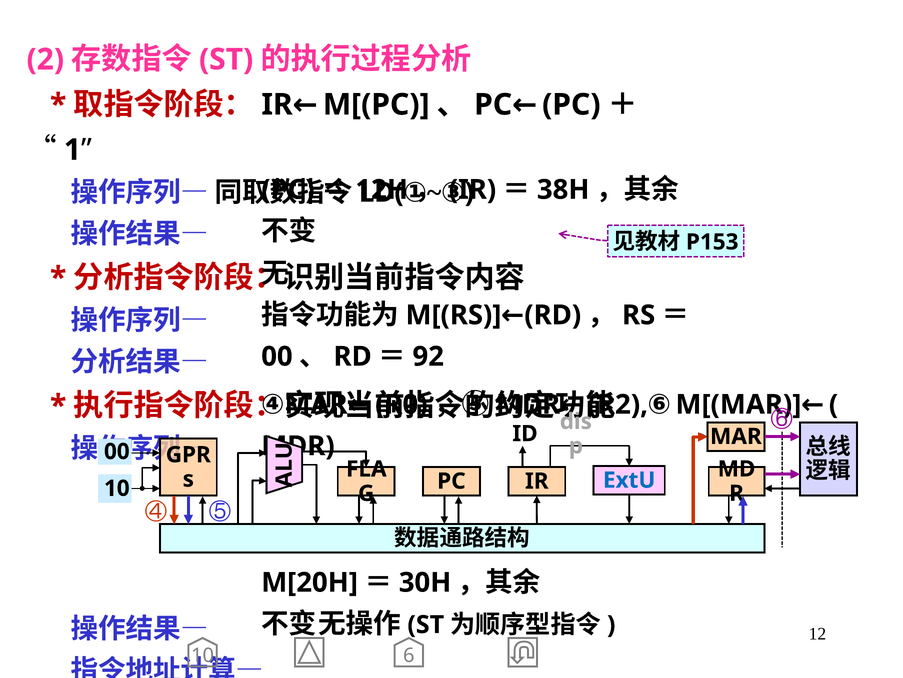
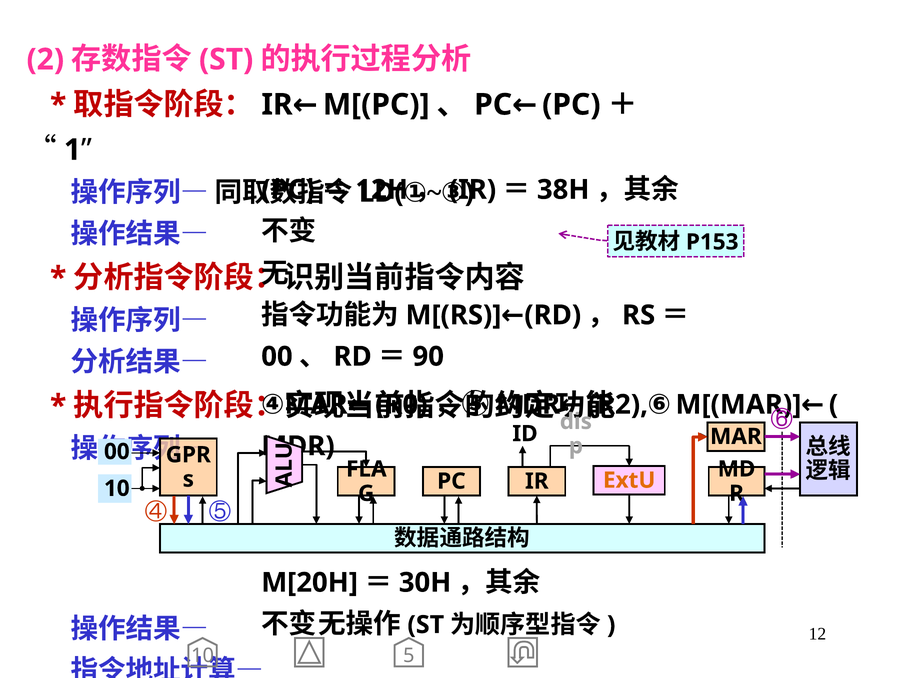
92: 92 -> 90 (428, 356)
ExtU colour: blue -> orange (629, 480)
6: 6 -> 5 (409, 655)
